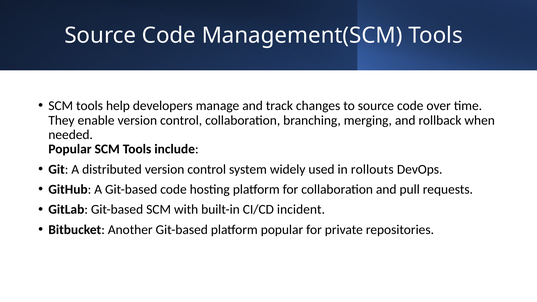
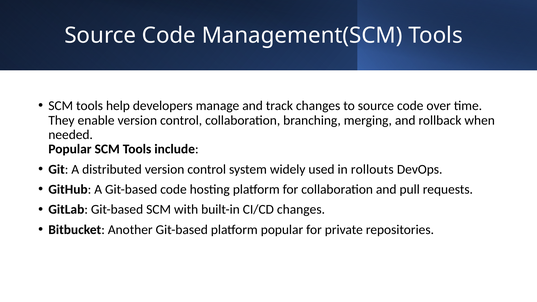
CI/CD incident: incident -> changes (301, 210)
